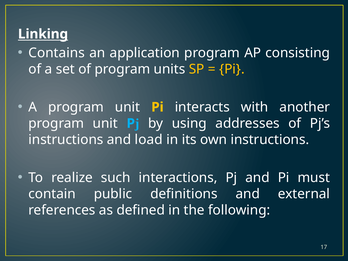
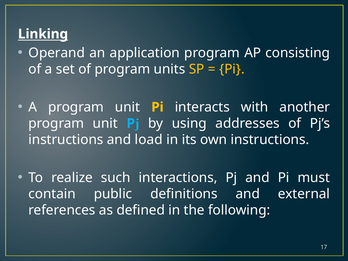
Contains: Contains -> Operand (57, 53)
